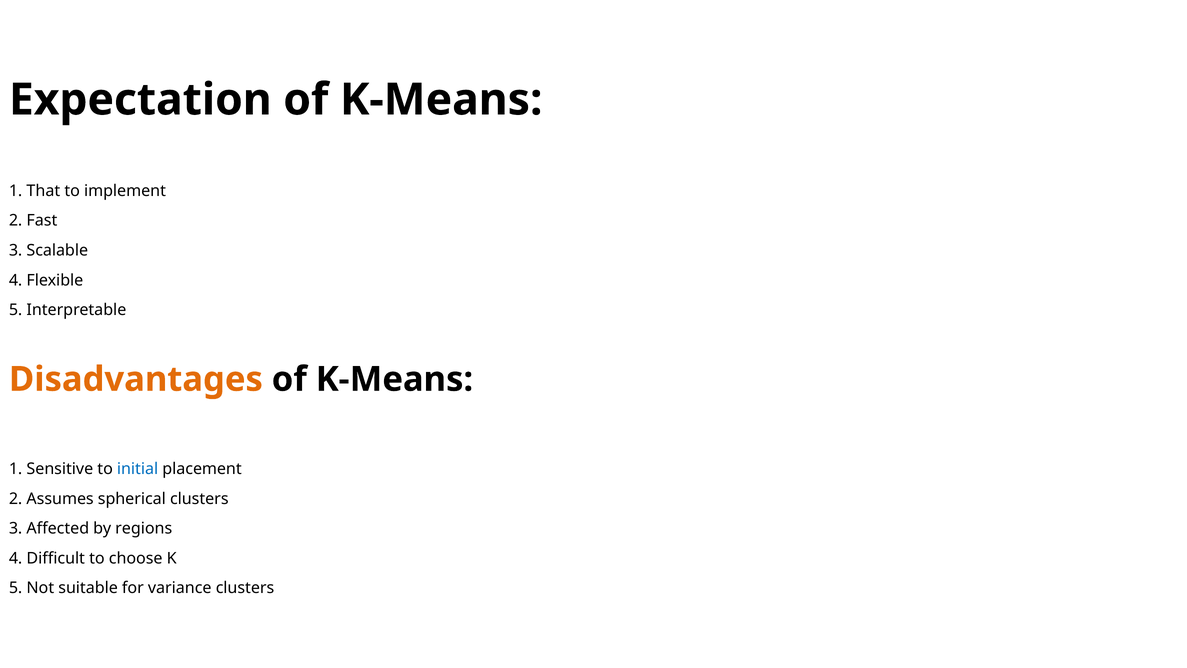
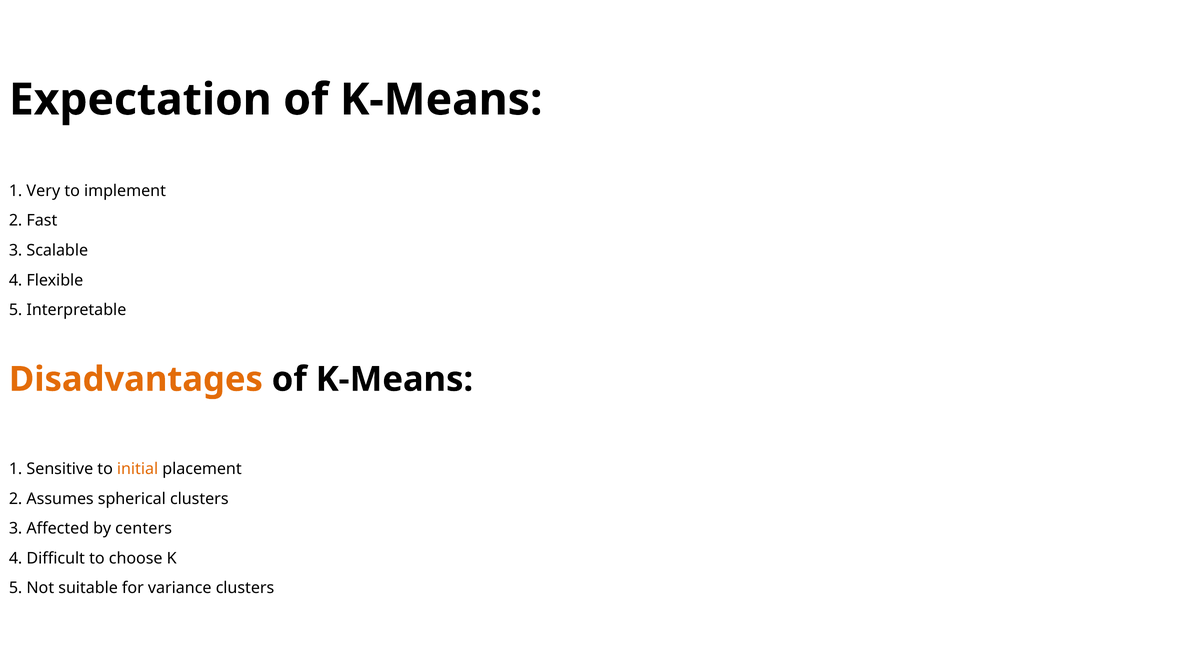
That: That -> Very (43, 191)
initial colour: blue -> orange (138, 469)
regions: regions -> centers (144, 528)
